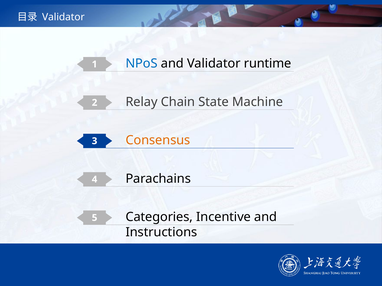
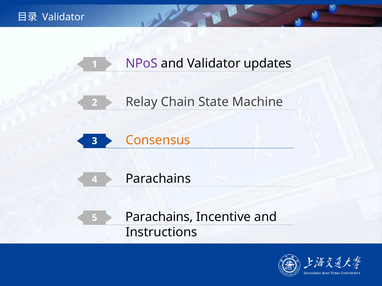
NPoS colour: blue -> purple (142, 64)
runtime: runtime -> updates (268, 64)
Categories: Categories -> Parachains (159, 217)
